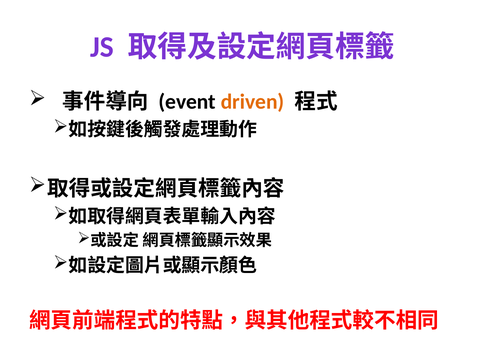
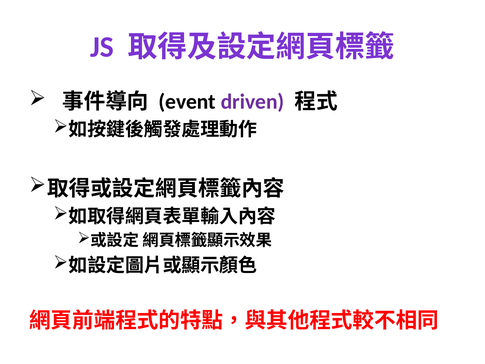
driven colour: orange -> purple (253, 102)
